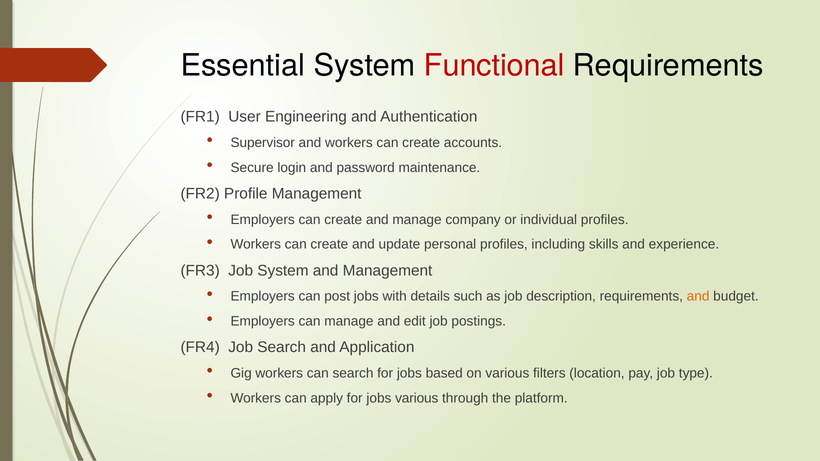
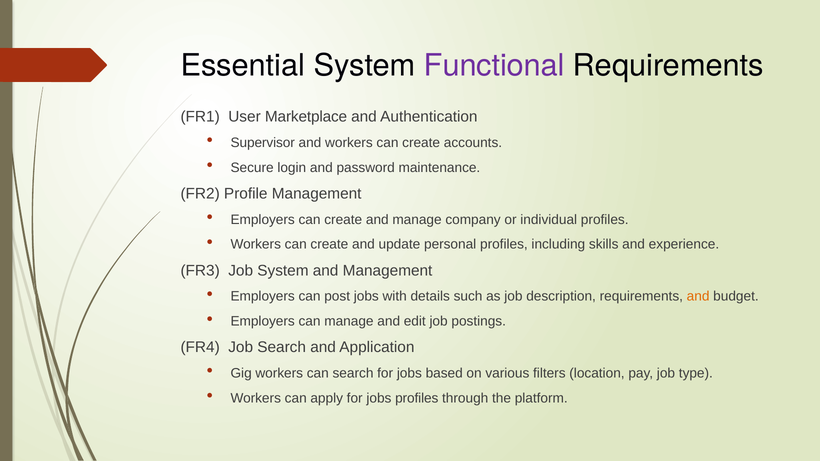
Functional colour: red -> purple (494, 66)
Engineering: Engineering -> Marketplace (306, 117)
jobs various: various -> profiles (417, 398)
